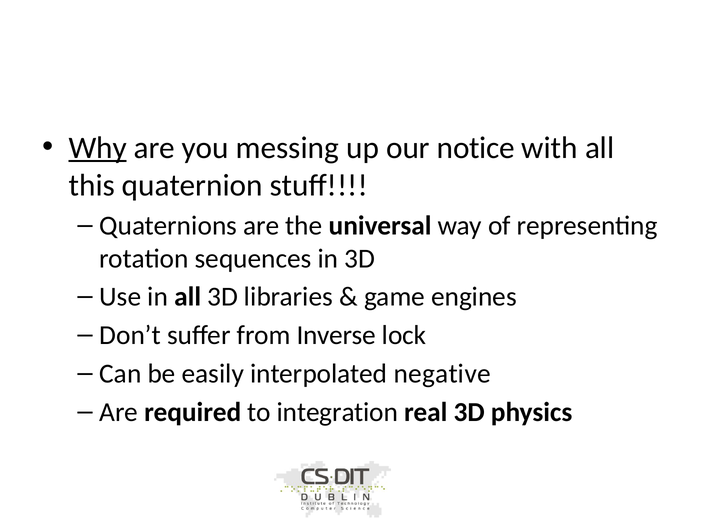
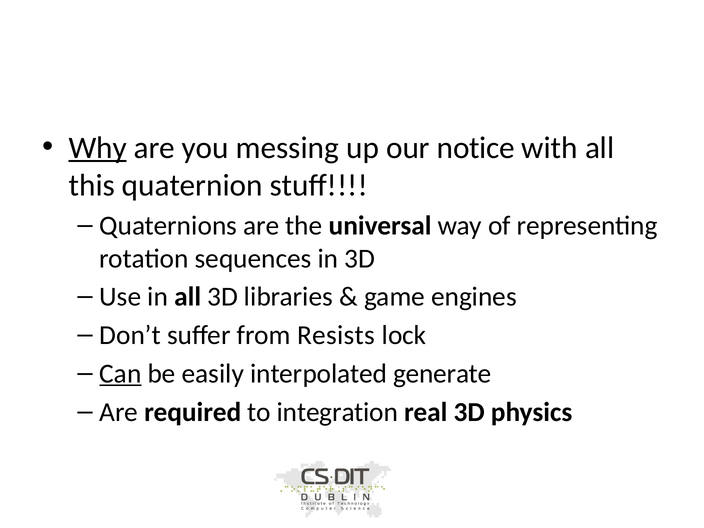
Inverse: Inverse -> Resists (336, 335)
Can underline: none -> present (120, 374)
negative: negative -> generate (442, 374)
